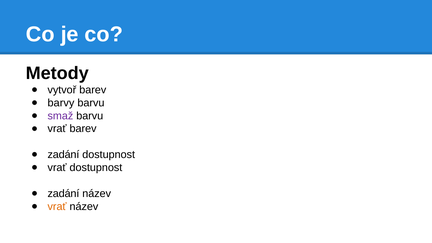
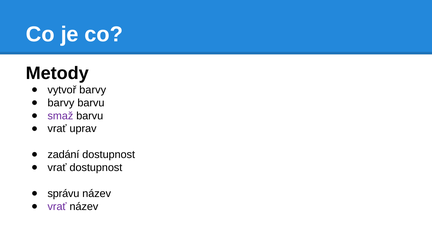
vytvoř barev: barev -> barvy (93, 90)
vrať barev: barev -> uprav (83, 129)
zadání: zadání -> správu (63, 194)
vrať colour: orange -> purple (57, 207)
